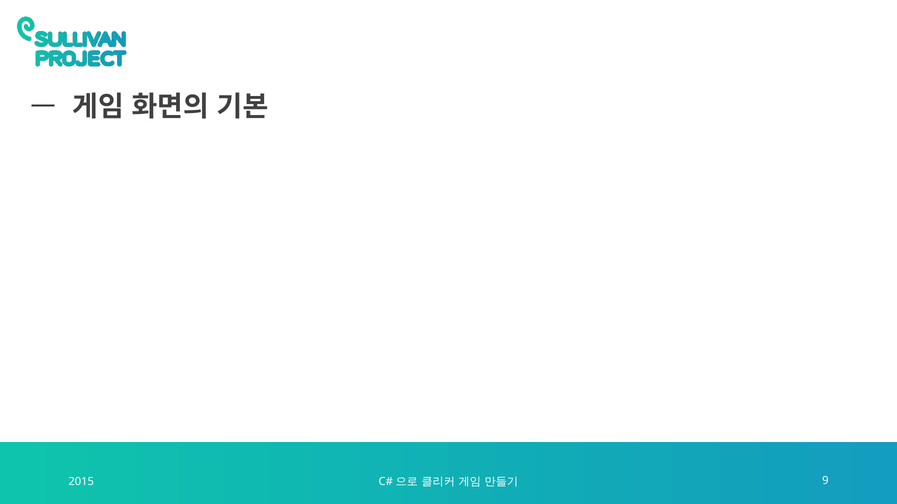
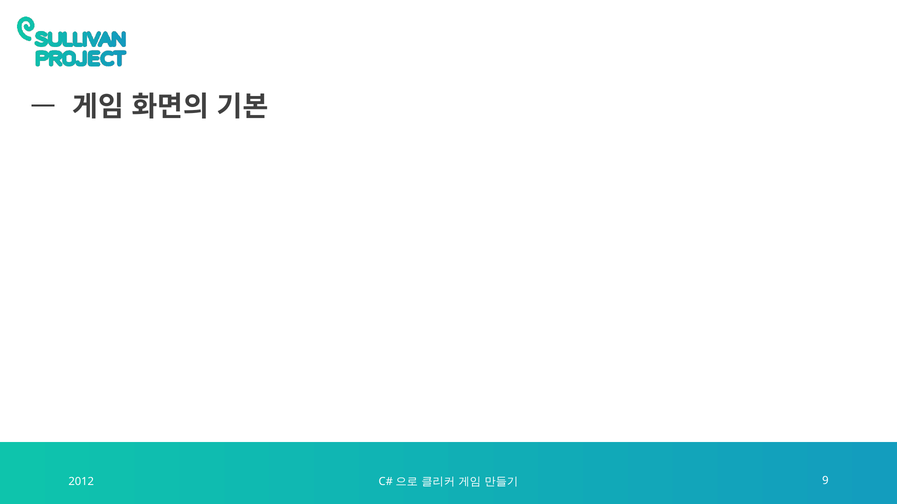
2015: 2015 -> 2012 (81, 482)
